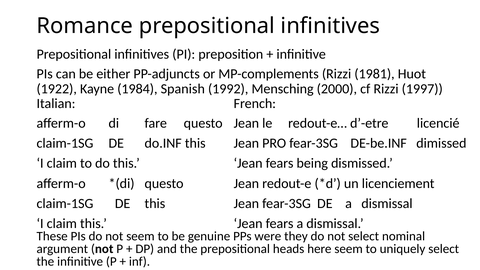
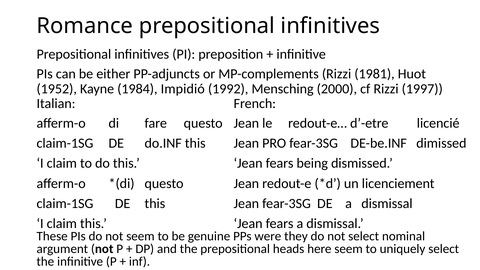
1922: 1922 -> 1952 (57, 89)
Spanish: Spanish -> Impidió (183, 89)
